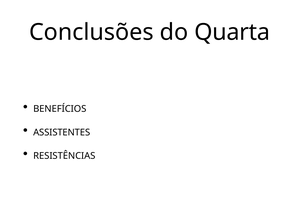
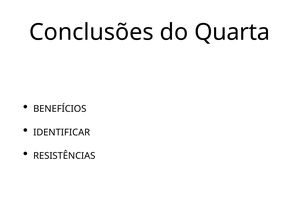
ASSISTENTES: ASSISTENTES -> IDENTIFICAR (62, 132)
